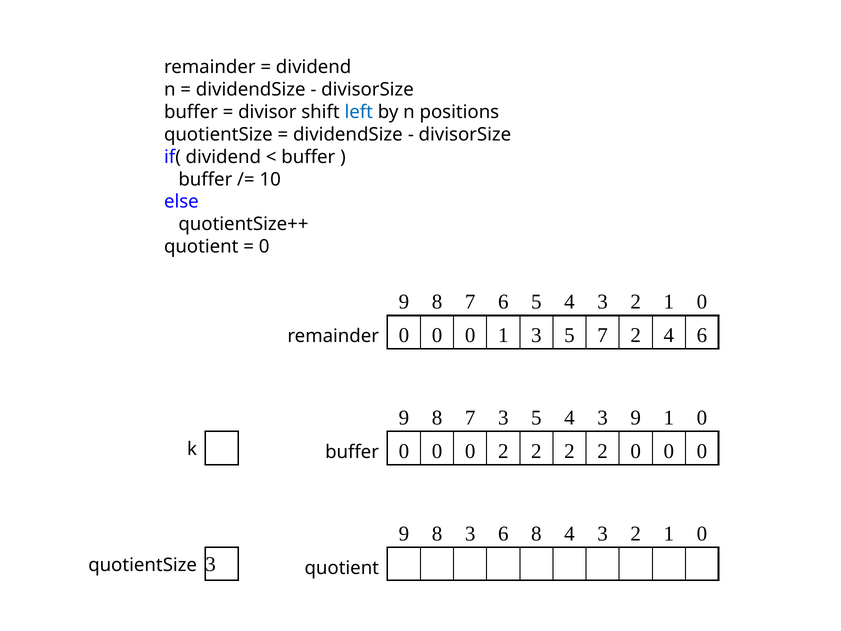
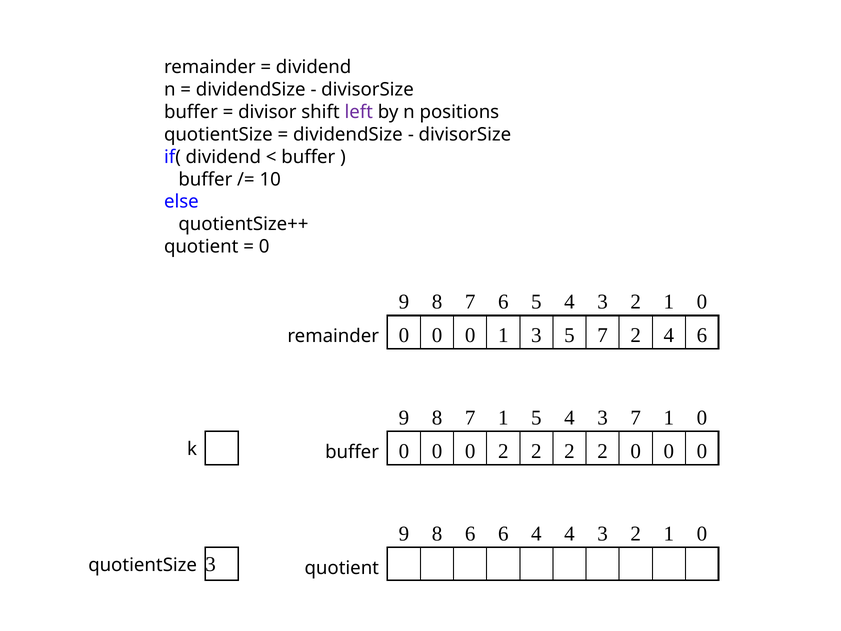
left colour: blue -> purple (359, 112)
8 7 3: 3 -> 1 (503, 418)
3 9: 9 -> 7 (636, 418)
8 3: 3 -> 6 (470, 534)
6 8: 8 -> 4 (536, 534)
